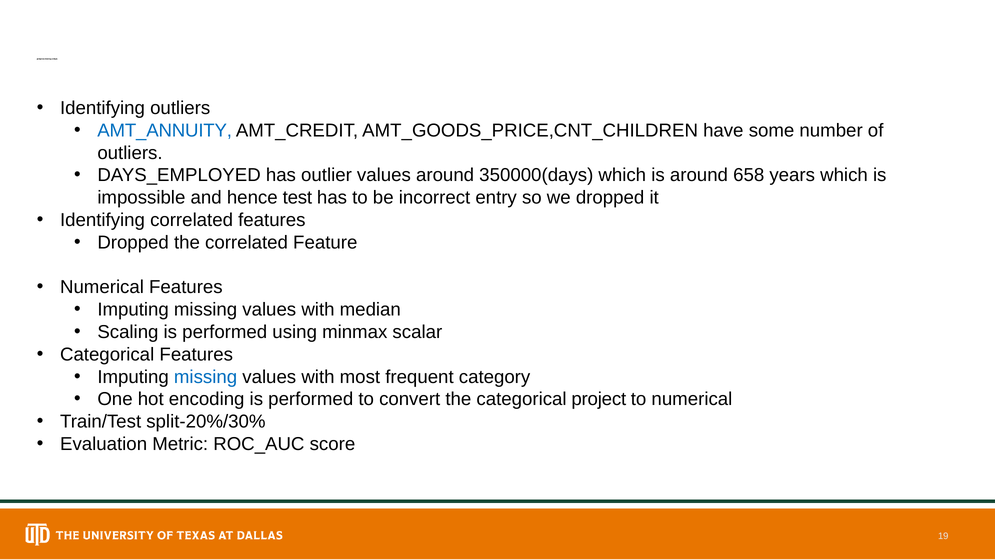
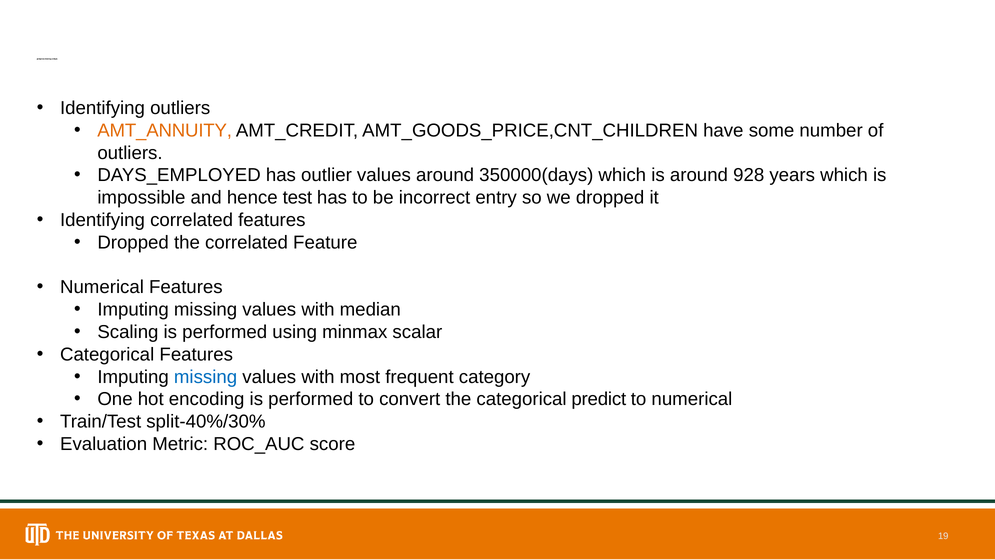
AMT_ANNUITY colour: blue -> orange (165, 130)
658: 658 -> 928 (749, 175)
project: project -> predict (599, 399)
split-20%/30%: split-20%/30% -> split-40%/30% (206, 421)
